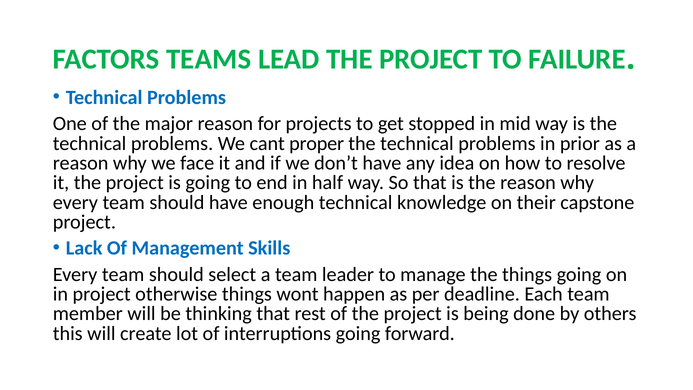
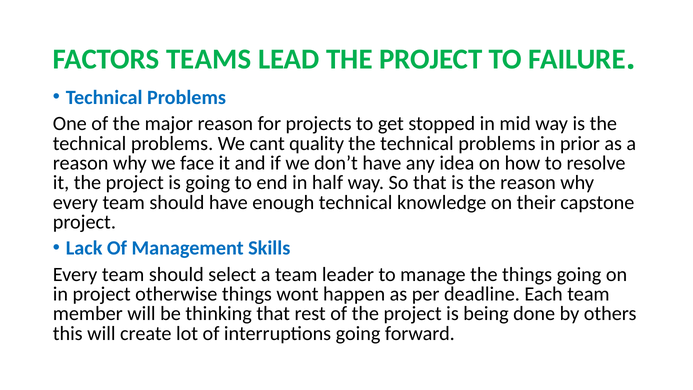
proper: proper -> quality (317, 143)
